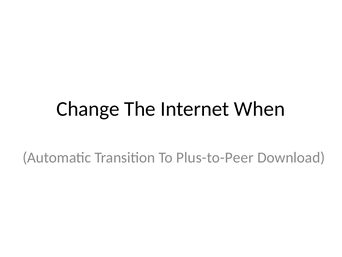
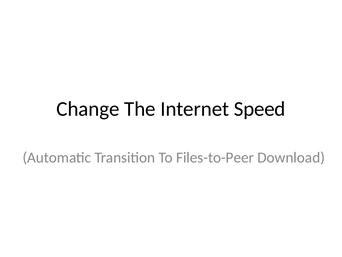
When: When -> Speed (260, 109)
Plus-to-Peer: Plus-to-Peer -> Files-to-Peer (215, 157)
